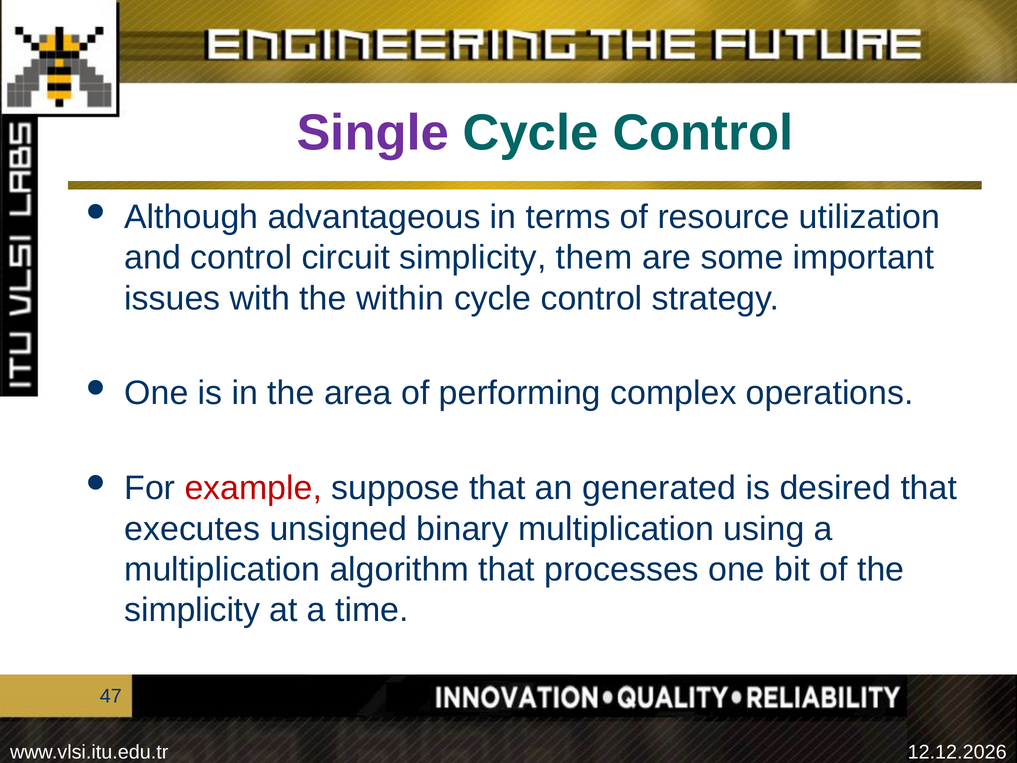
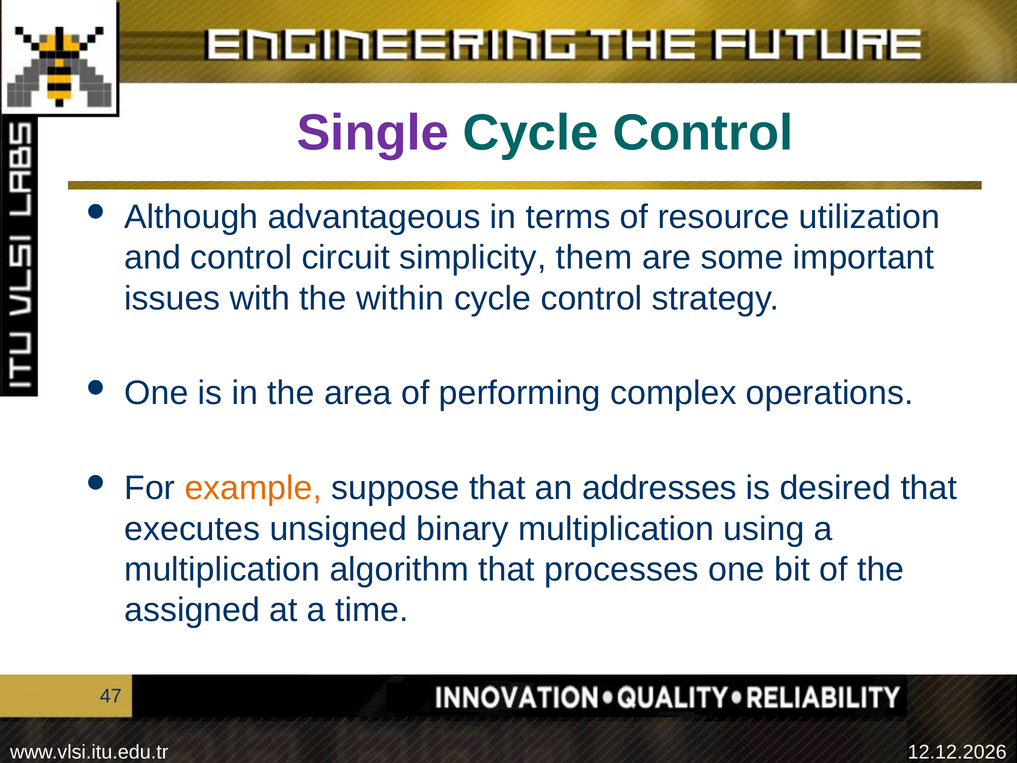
example colour: red -> orange (253, 488)
generated: generated -> addresses (659, 488)
simplicity: simplicity -> assigned (192, 610)
